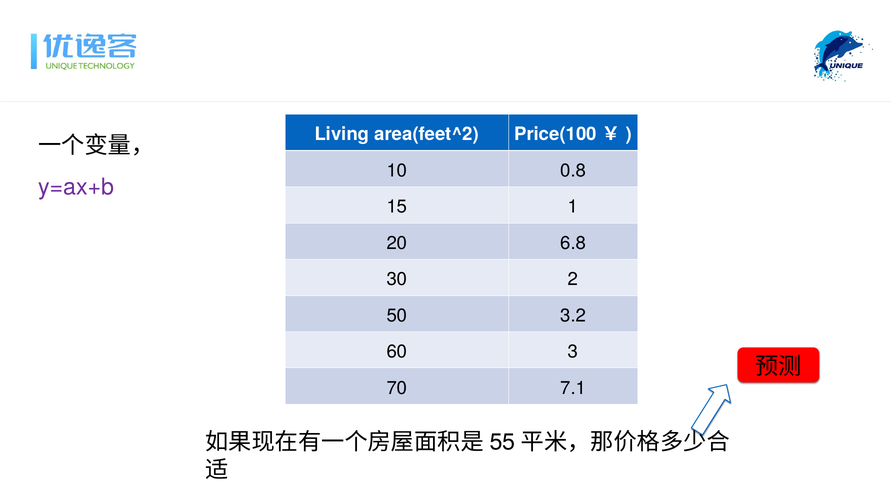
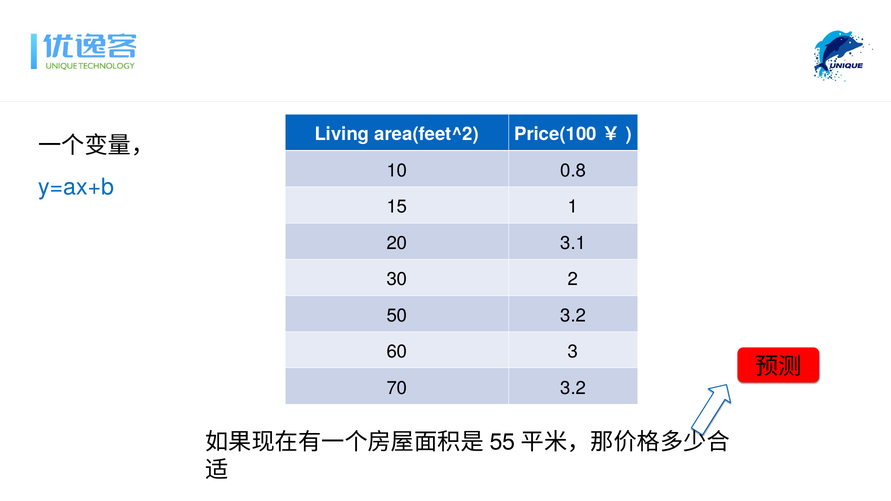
y=ax+b colour: purple -> blue (76, 187)
6.8: 6.8 -> 3.1 (573, 243)
70 7.1: 7.1 -> 3.2 (573, 388)
